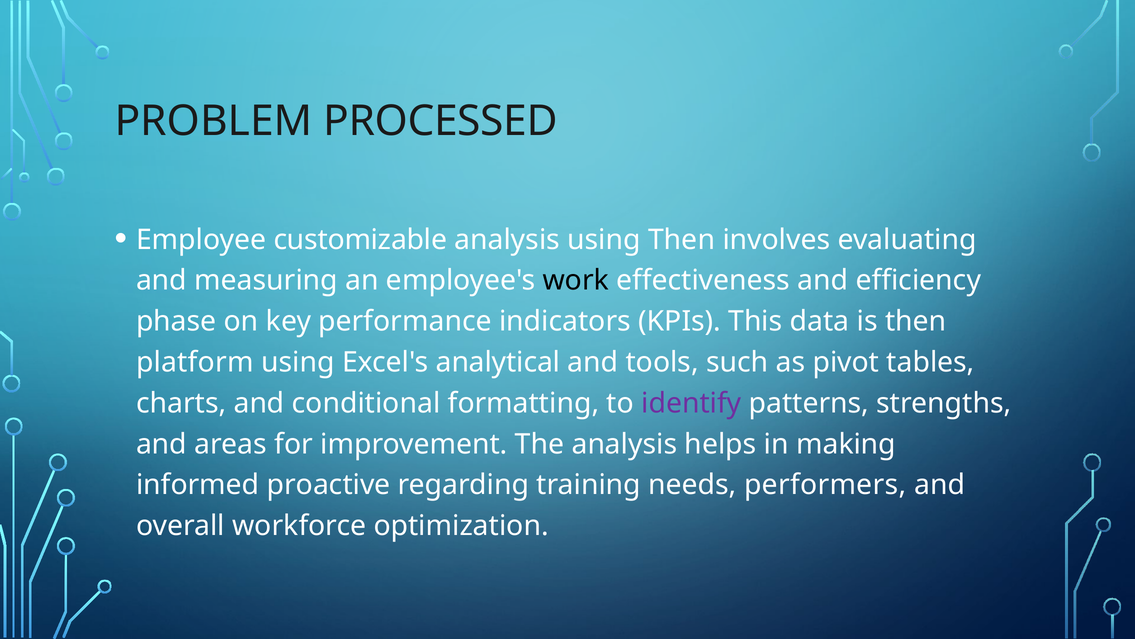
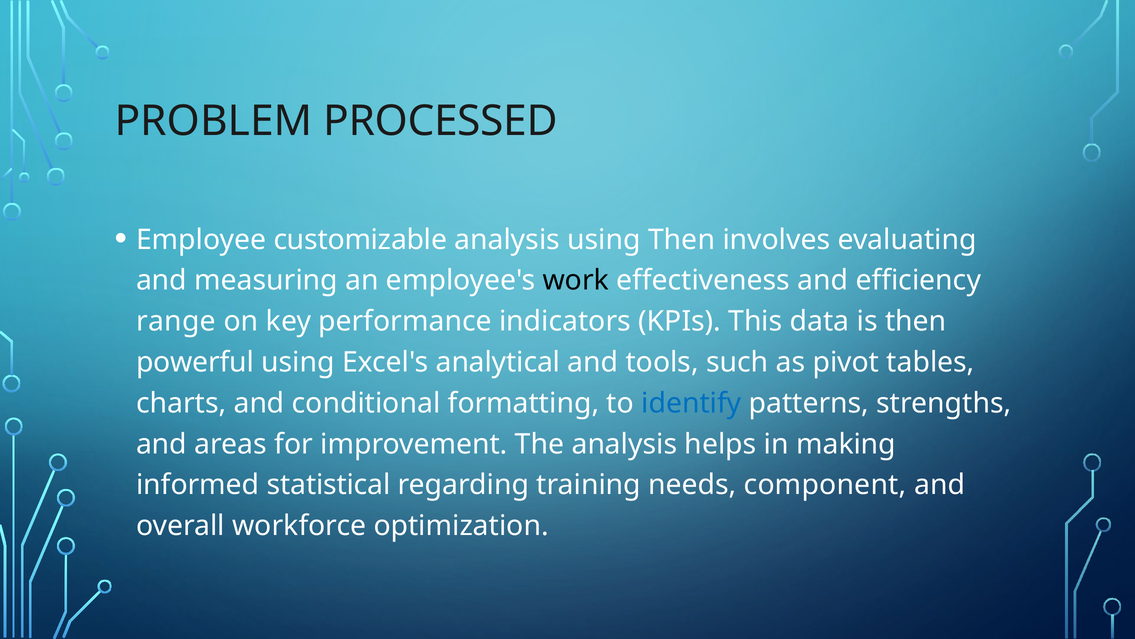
phase: phase -> range (176, 321)
platform: platform -> powerful (195, 362)
identify colour: purple -> blue (691, 403)
proactive: proactive -> statistical (329, 485)
performers: performers -> component (825, 485)
